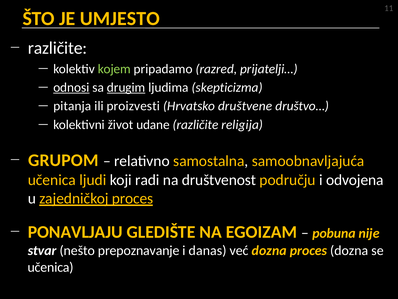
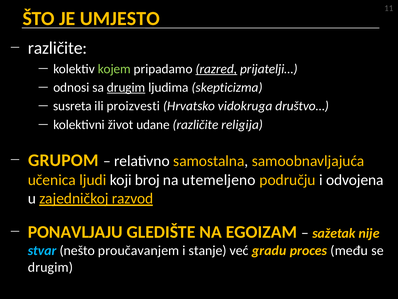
razred underline: none -> present (216, 69)
odnosi underline: present -> none (71, 87)
pitanja: pitanja -> susreta (72, 106)
društvene: društvene -> vidokruga (245, 106)
radi: radi -> broj (147, 180)
društvenost: društvenost -> utemeljeno (219, 180)
zajedničkoj proces: proces -> razvod (133, 198)
pobuna: pobuna -> sažetak (334, 233)
stvar colour: white -> light blue (42, 250)
prepoznavanje: prepoznavanje -> proučavanjem (139, 250)
danas: danas -> stanje (208, 250)
već dozna: dozna -> gradu (269, 250)
proces dozna: dozna -> među (349, 250)
učenica: učenica -> drugim (50, 267)
